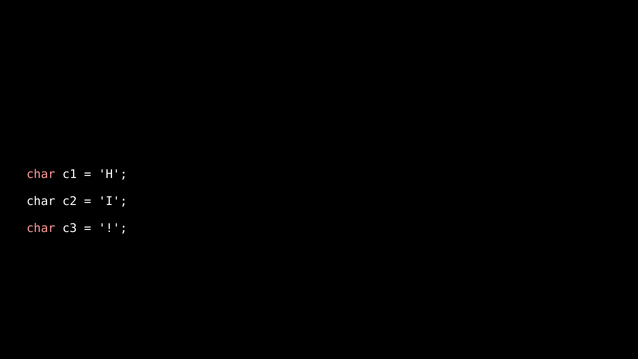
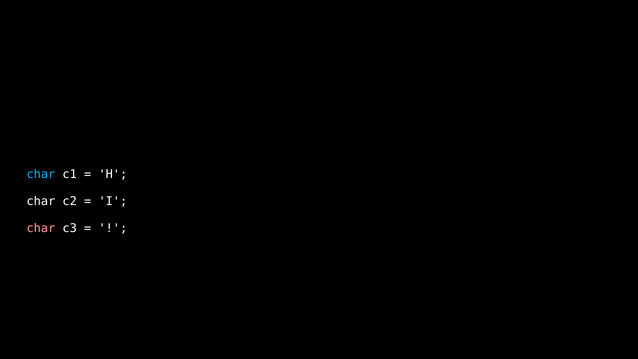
char colour: pink -> light blue (41, 174)
